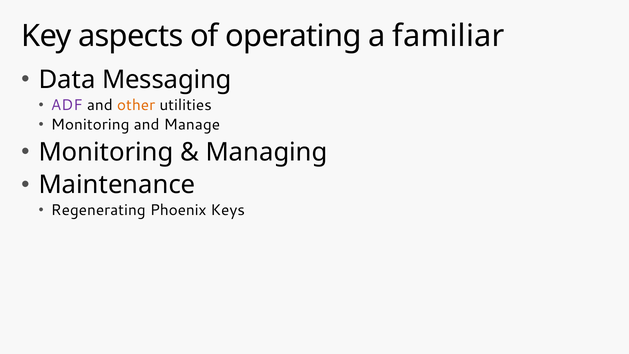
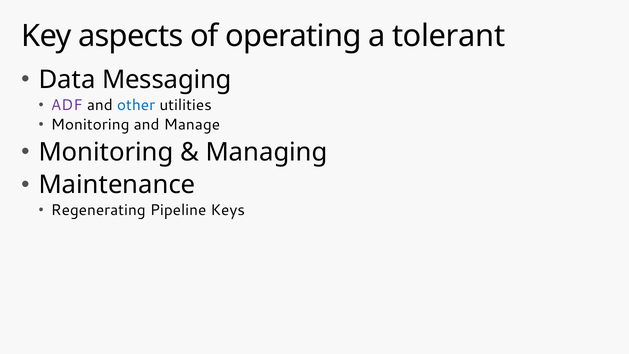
familiar: familiar -> tolerant (449, 36)
other colour: orange -> blue (136, 105)
Phoenix: Phoenix -> Pipeline (178, 210)
